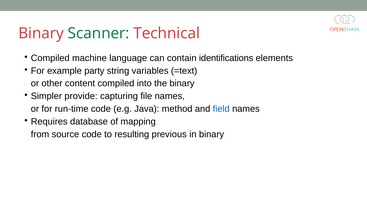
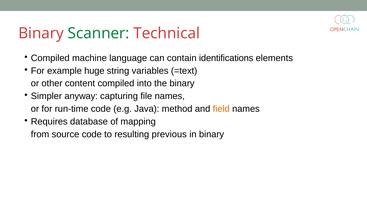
party: party -> huge (94, 71)
provide: provide -> anyway (81, 96)
field colour: blue -> orange (221, 109)
